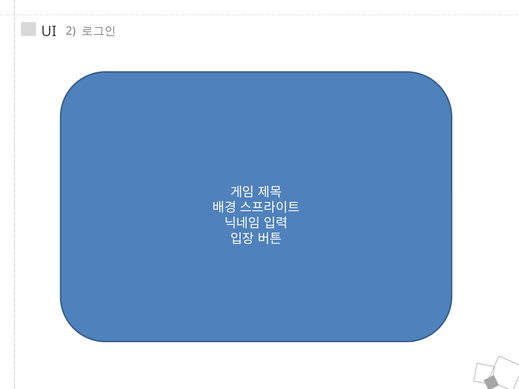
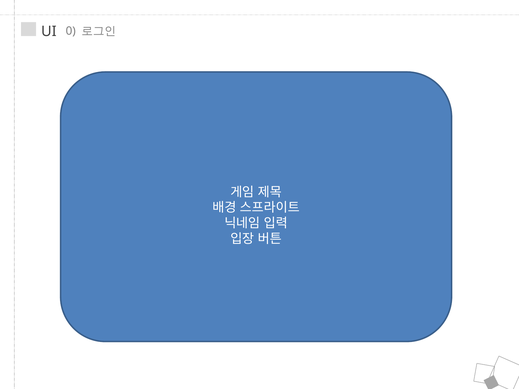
2: 2 -> 0 (71, 31)
